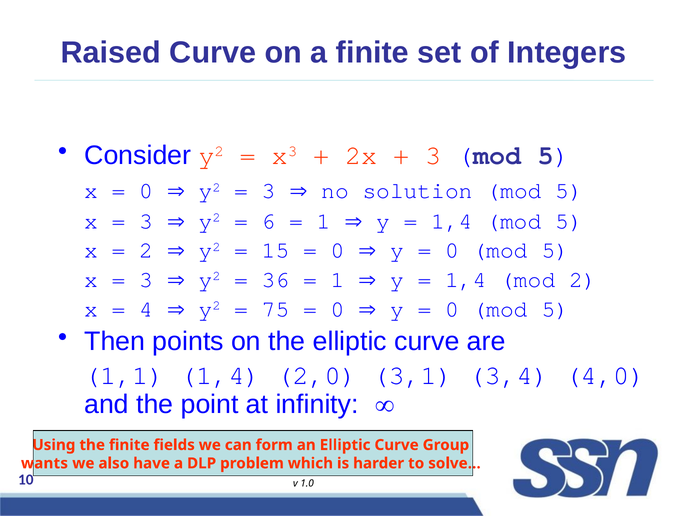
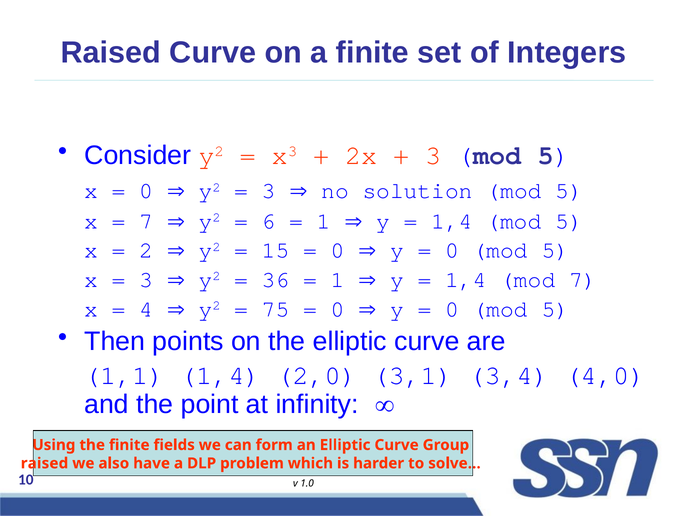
3: 3 -> 7 (146, 221)
mod 2: 2 -> 7 (583, 280)
wants: wants -> raised (44, 463)
